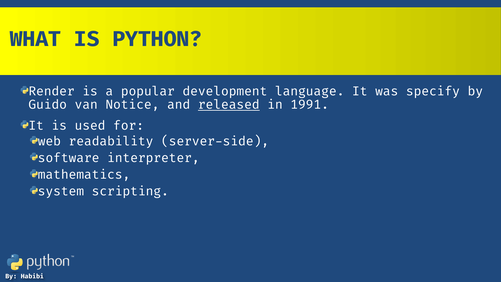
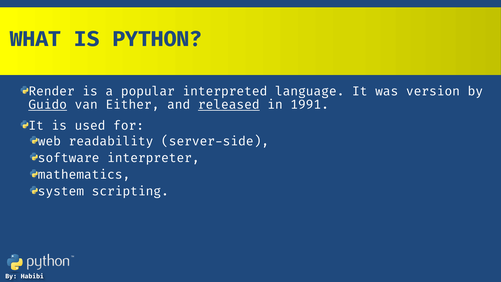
development: development -> interpreted (225, 91)
specify: specify -> version (433, 91)
Guido underline: none -> present (48, 105)
Notice: Notice -> Either (132, 105)
